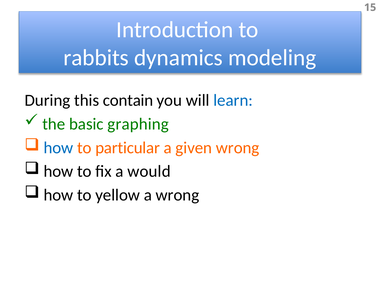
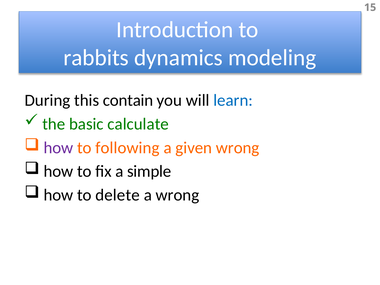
graphing: graphing -> calculate (138, 124)
how colour: blue -> purple (58, 148)
particular: particular -> following (127, 148)
would: would -> simple (149, 171)
yellow: yellow -> delete (118, 195)
